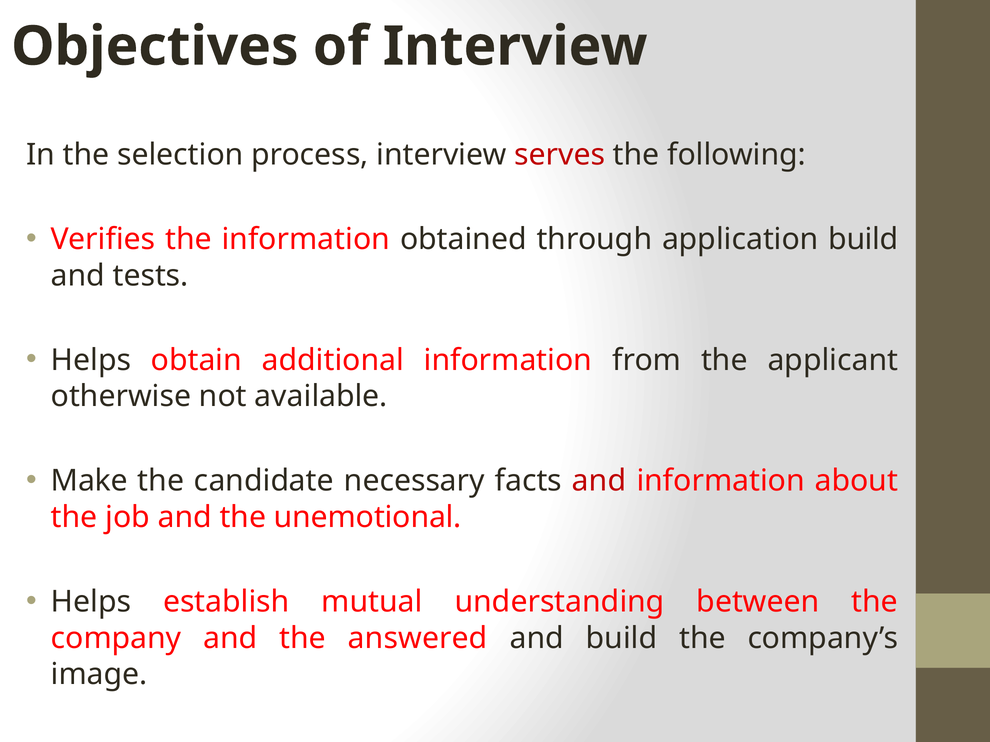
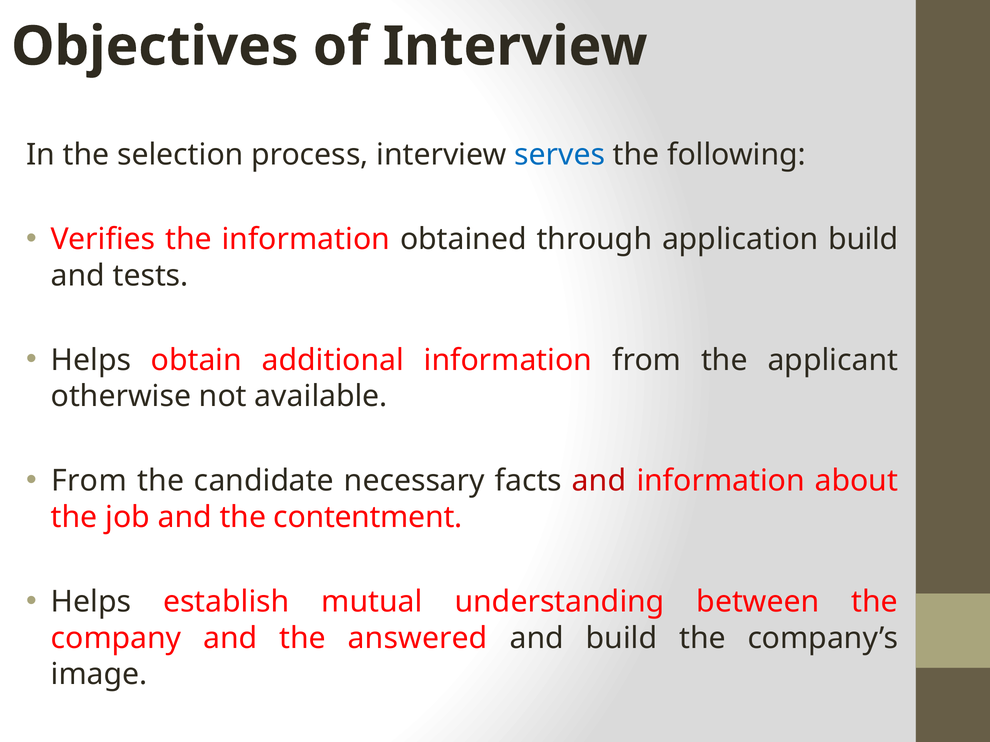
serves colour: red -> blue (560, 155)
Make: Make -> From (89, 481)
unemotional: unemotional -> contentment (368, 518)
